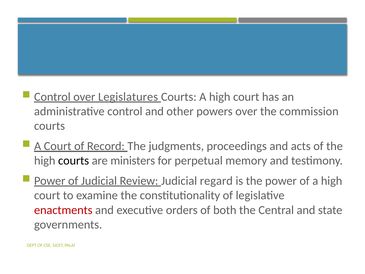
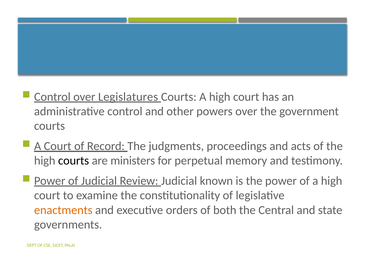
commission: commission -> government (309, 111)
regard: regard -> known (216, 181)
enactments colour: red -> orange (63, 210)
